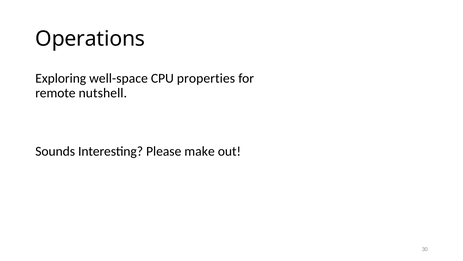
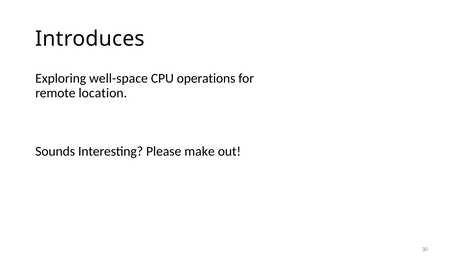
Operations: Operations -> Introduces (90, 39)
properties: properties -> operations (206, 78)
nutshell: nutshell -> location (103, 93)
